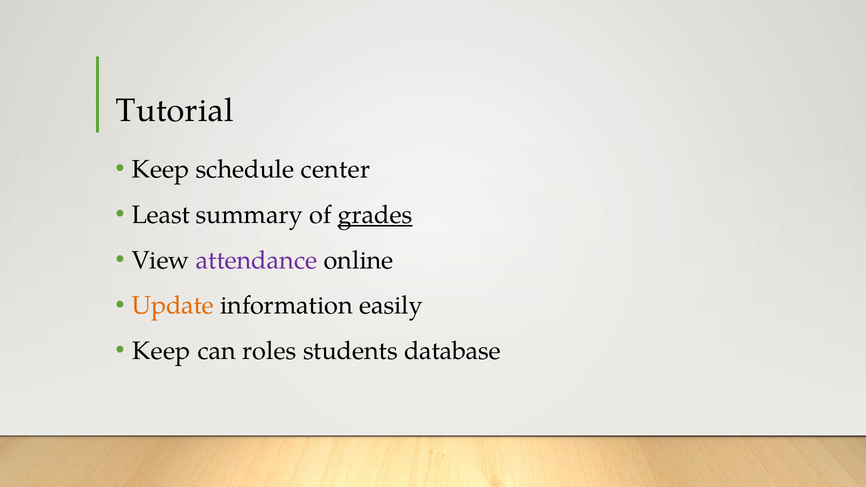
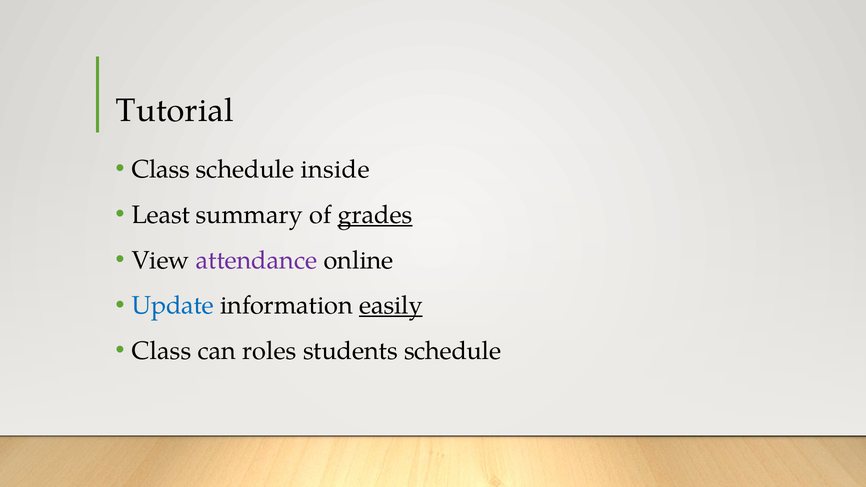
Keep: Keep -> Class (161, 169)
center: center -> inside (335, 169)
Update colour: orange -> blue (173, 306)
easily underline: none -> present (391, 306)
Keep: Keep -> Class (162, 351)
students database: database -> schedule (453, 351)
